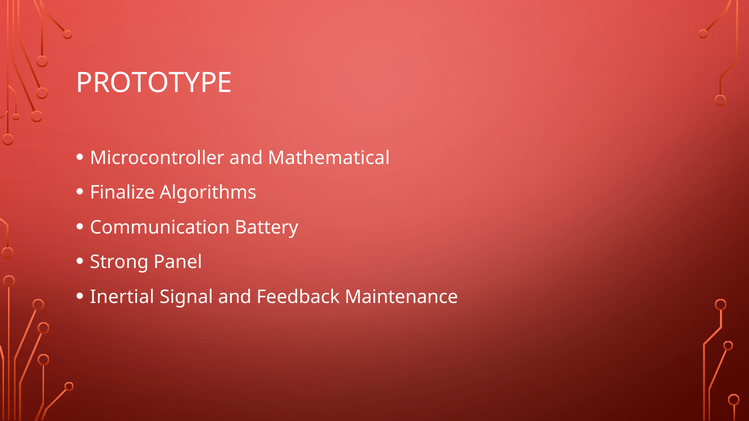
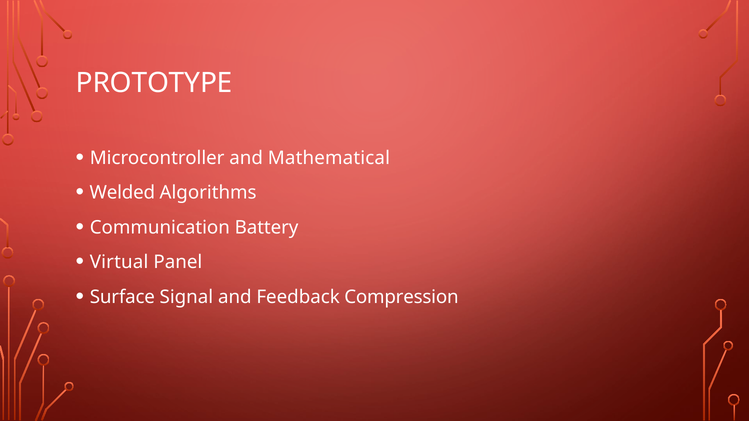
Finalize: Finalize -> Welded (122, 193)
Strong: Strong -> Virtual (119, 262)
Inertial: Inertial -> Surface (122, 297)
Maintenance: Maintenance -> Compression (401, 297)
